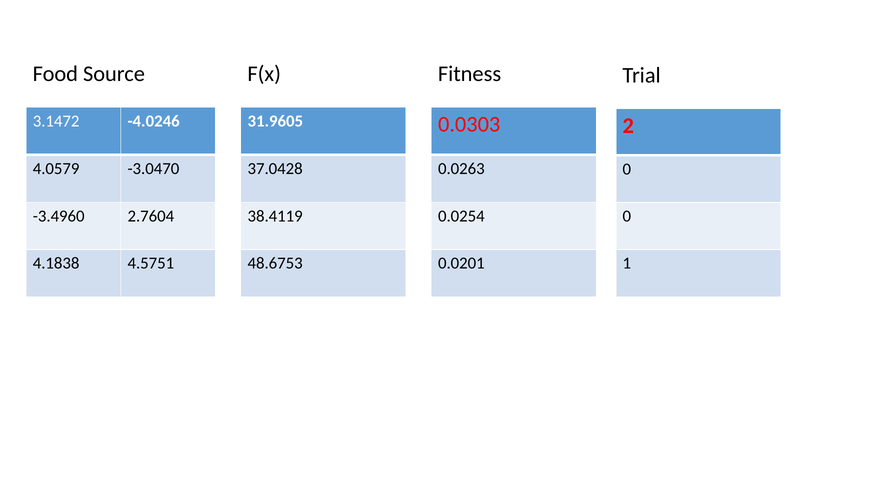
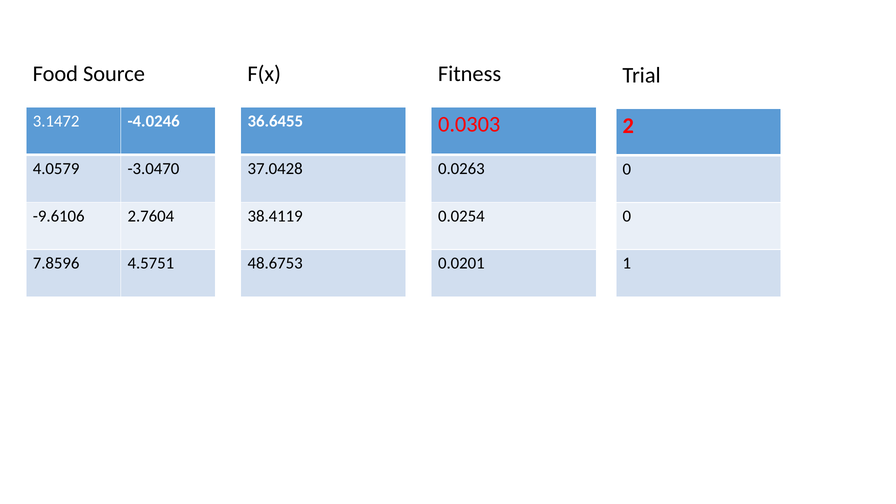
31.9605: 31.9605 -> 36.6455 (275, 121)
-3.4960: -3.4960 -> -9.6106 (59, 216)
4.1838: 4.1838 -> 7.8596 (56, 263)
